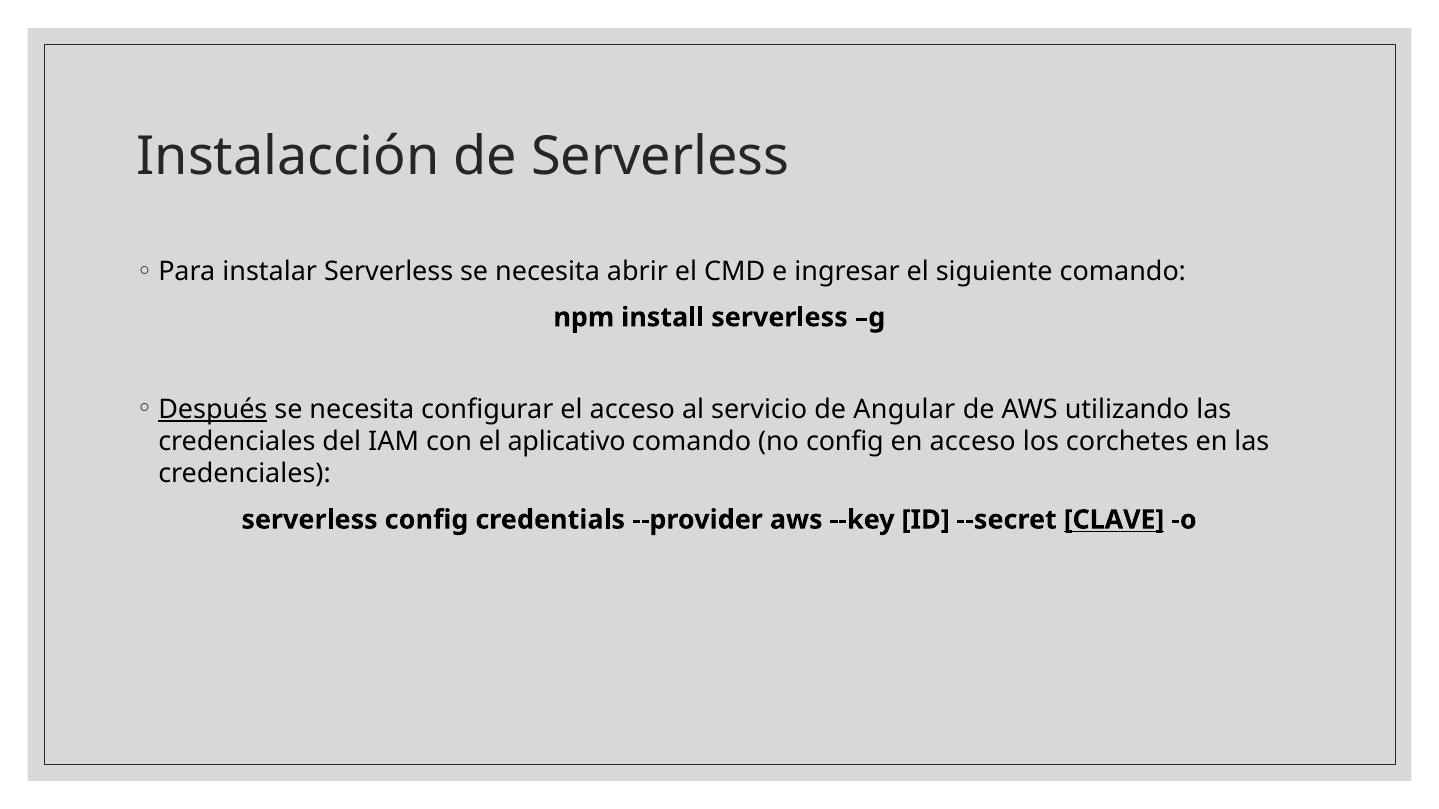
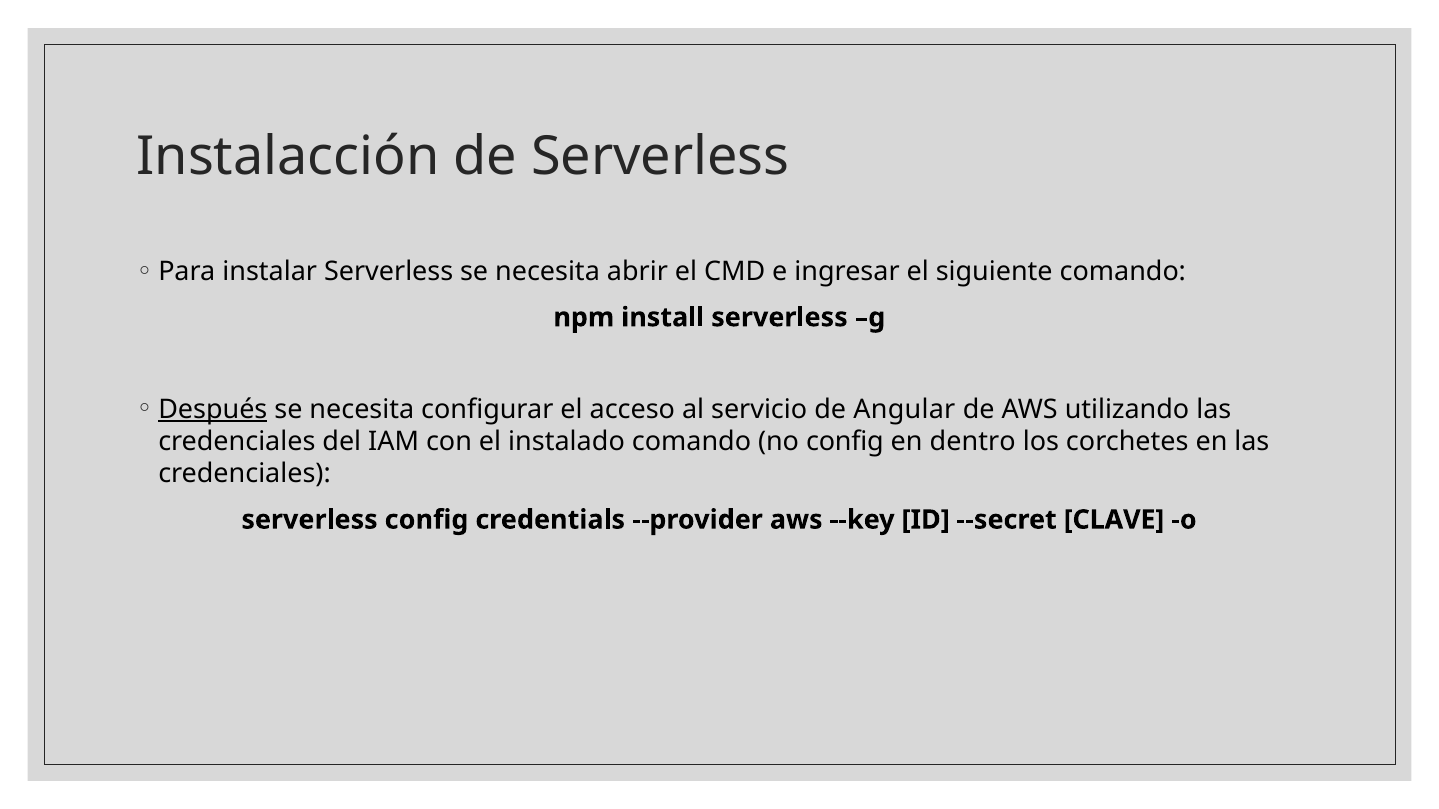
aplicativo: aplicativo -> instalado (566, 442)
en acceso: acceso -> dentro (973, 442)
CLAVE underline: present -> none (1114, 520)
